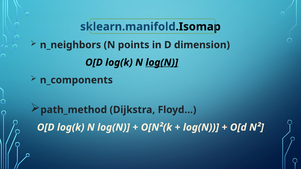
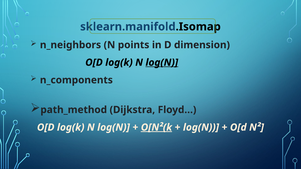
O[N²(k underline: none -> present (156, 128)
